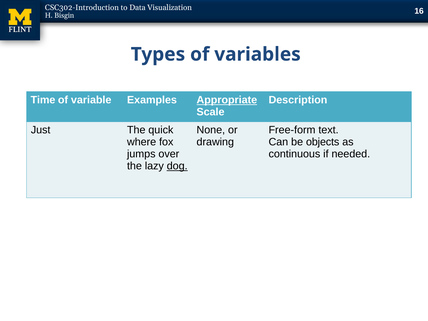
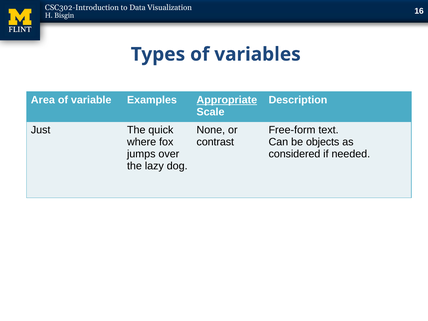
Time: Time -> Area (43, 100)
drawing: drawing -> contrast (215, 142)
continuous: continuous -> considered (294, 154)
dog underline: present -> none (177, 166)
